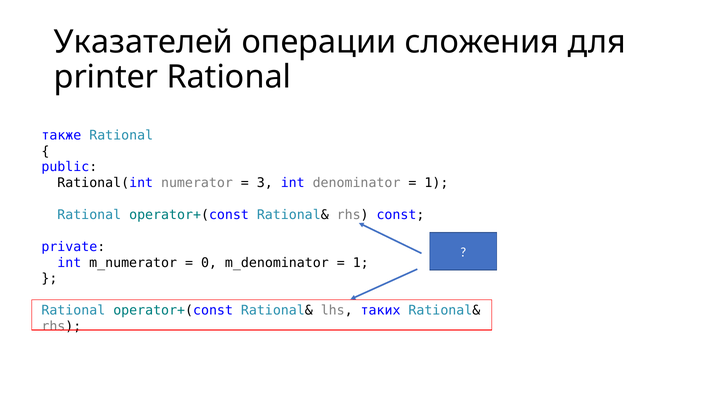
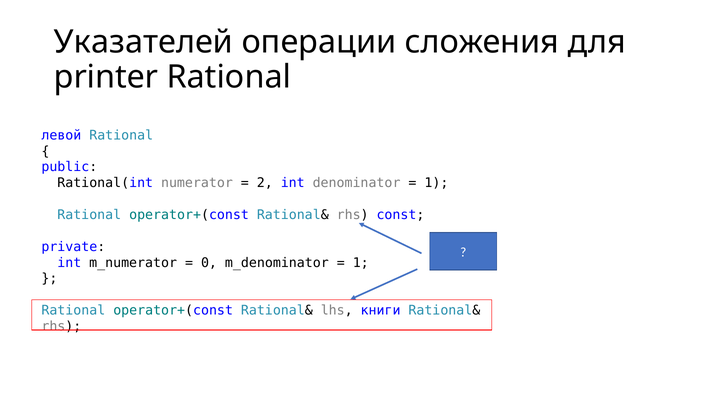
также: также -> левой (61, 135)
3: 3 -> 2 (265, 183)
таких: таких -> книги (381, 311)
